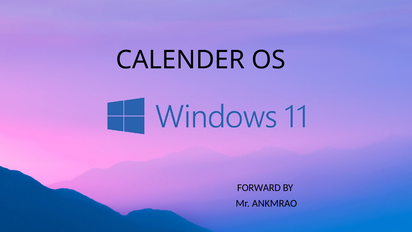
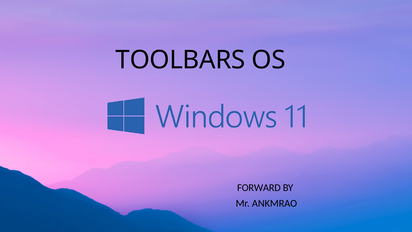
CALENDER: CALENDER -> TOOLBARS (180, 60)
